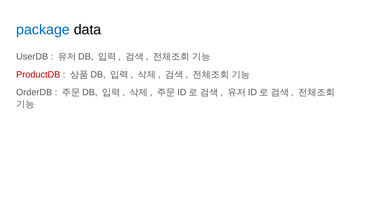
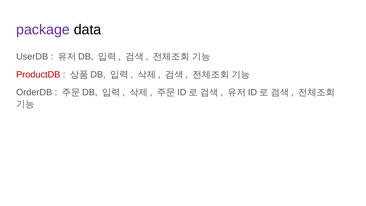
package colour: blue -> purple (43, 30)
